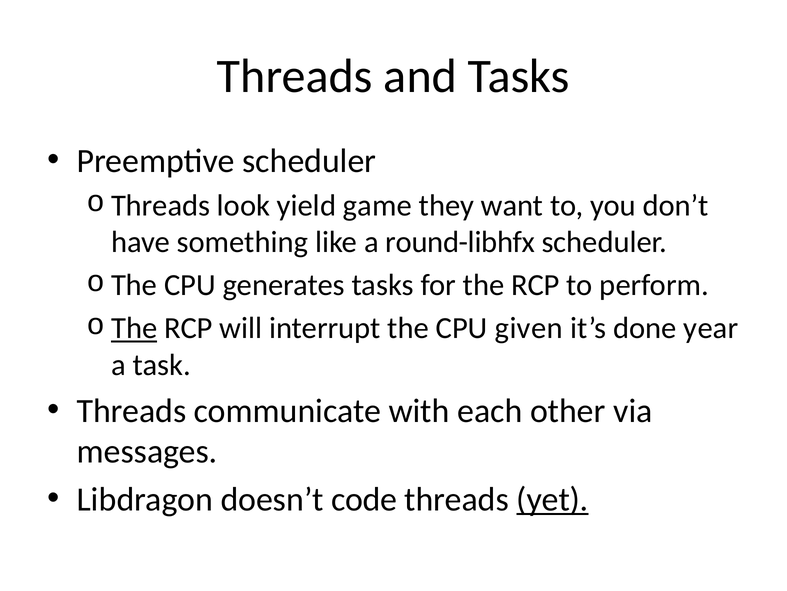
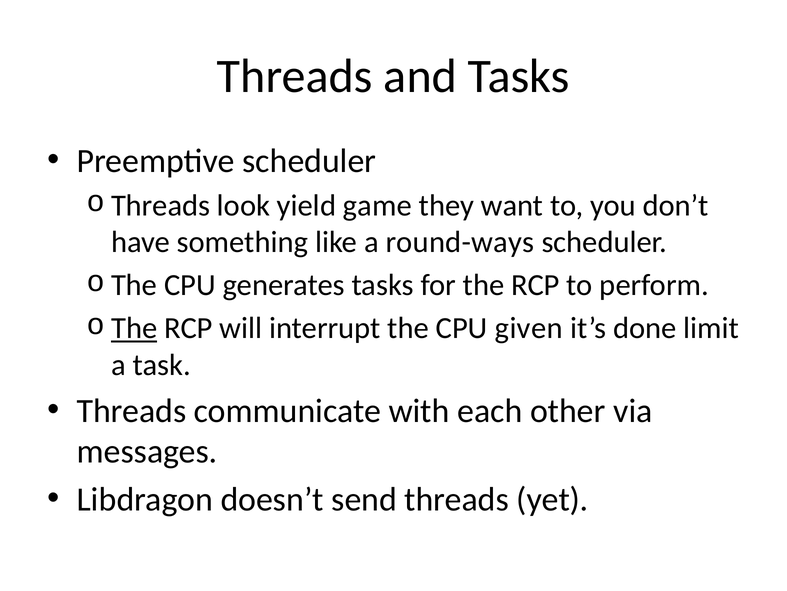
round-libhfx: round-libhfx -> round-ways (460, 242)
year: year -> limit (711, 328)
code: code -> send (364, 499)
yet underline: present -> none (552, 499)
